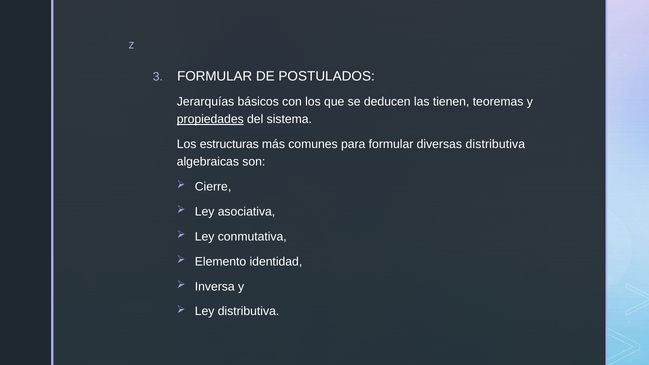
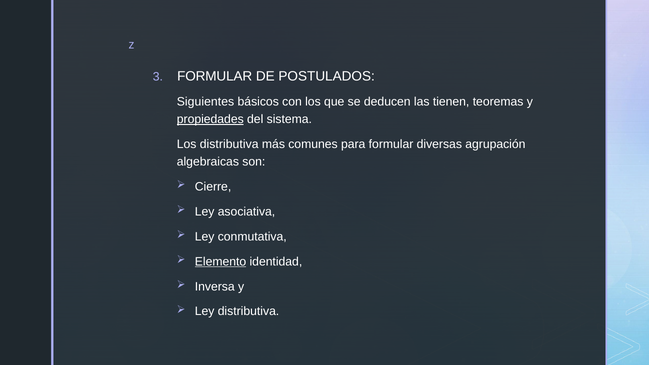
Jerarquías: Jerarquías -> Siguientes (205, 102)
Los estructuras: estructuras -> distributiva (229, 144)
diversas distributiva: distributiva -> agrupación (495, 144)
Elemento underline: none -> present (221, 262)
